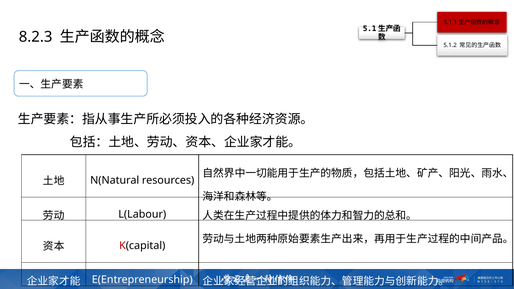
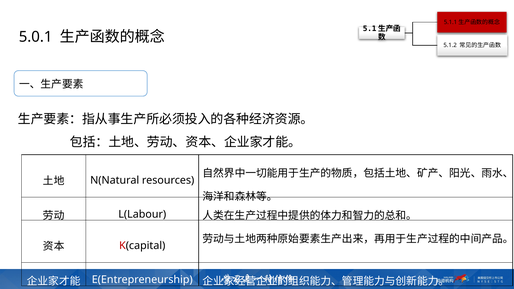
8.2.3: 8.2.3 -> 5.0.1 (36, 37)
